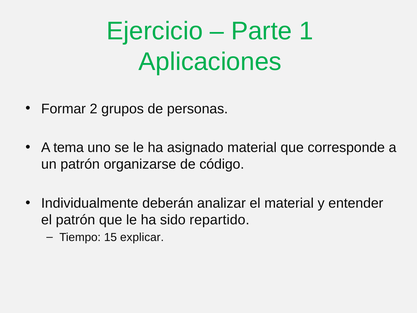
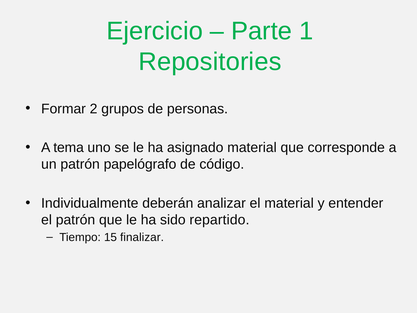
Aplicaciones: Aplicaciones -> Repositories (210, 62)
organizarse: organizarse -> papelógrafo (140, 164)
explicar: explicar -> finalizar (142, 237)
